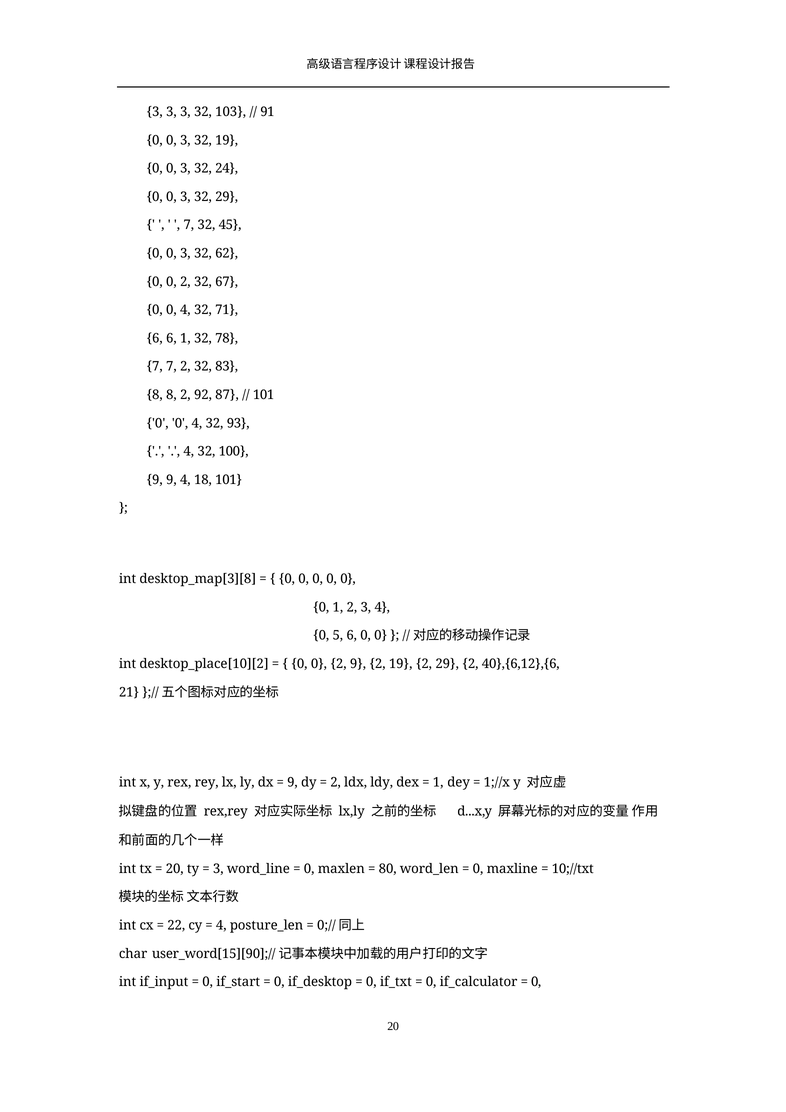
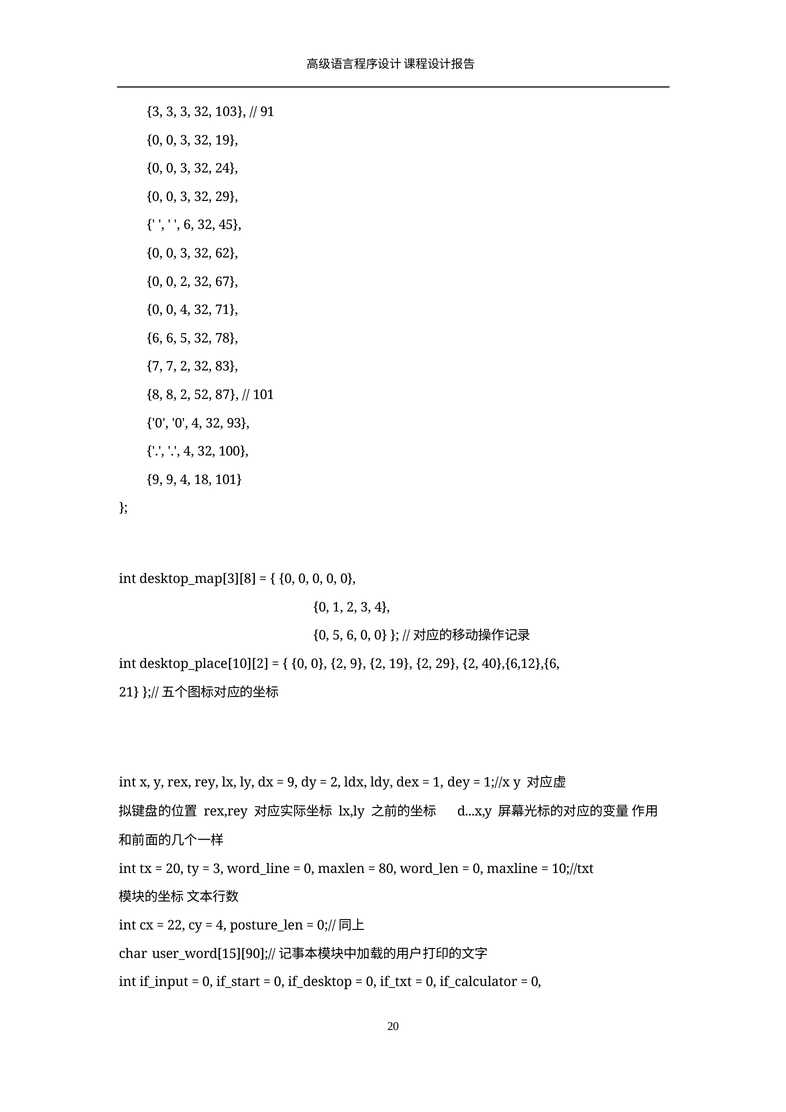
7: 7 -> 6 (189, 225)
6 1: 1 -> 5 (185, 338)
92: 92 -> 52 (203, 395)
